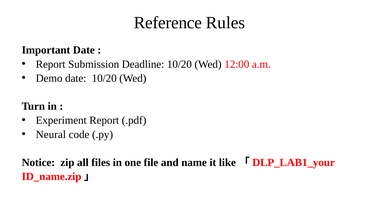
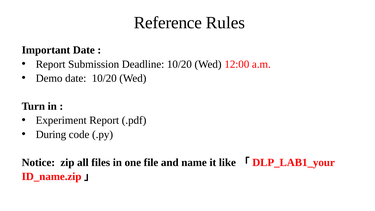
Neural: Neural -> During (51, 134)
